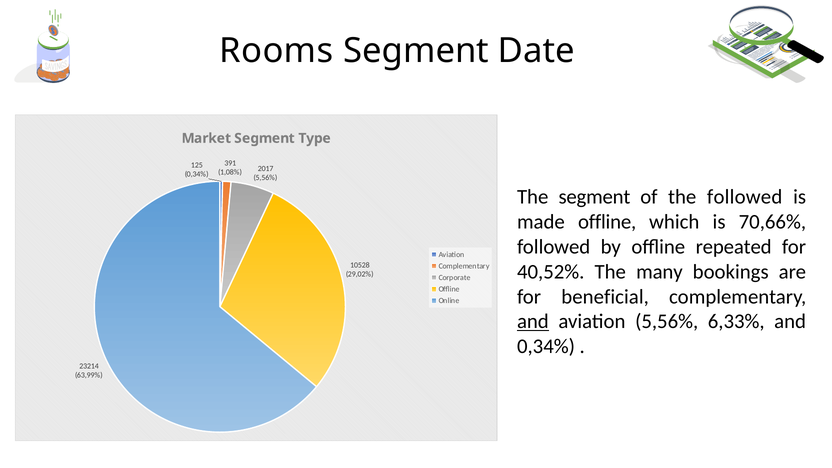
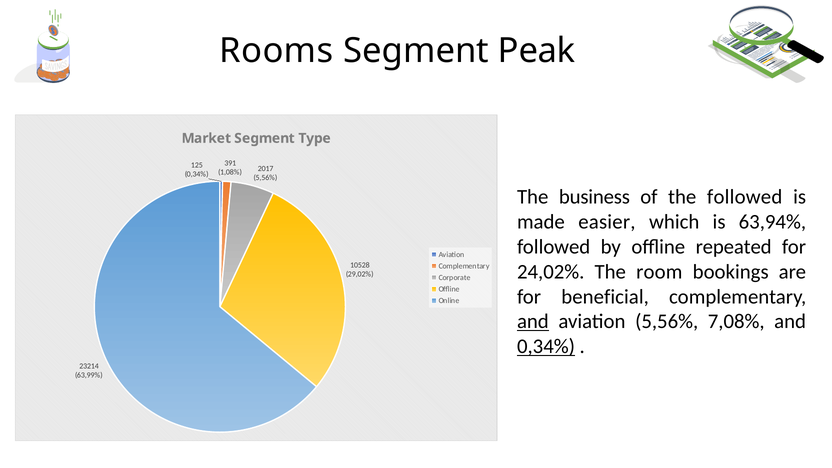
Date: Date -> Peak (537, 51)
The segment: segment -> business (594, 197)
made offline: offline -> easier (607, 222)
70,66%: 70,66% -> 63,94% (772, 222)
40,52%: 40,52% -> 24,02% (551, 272)
many: many -> room (659, 272)
6,33%: 6,33% -> 7,08% (736, 322)
0,34% underline: none -> present (546, 347)
